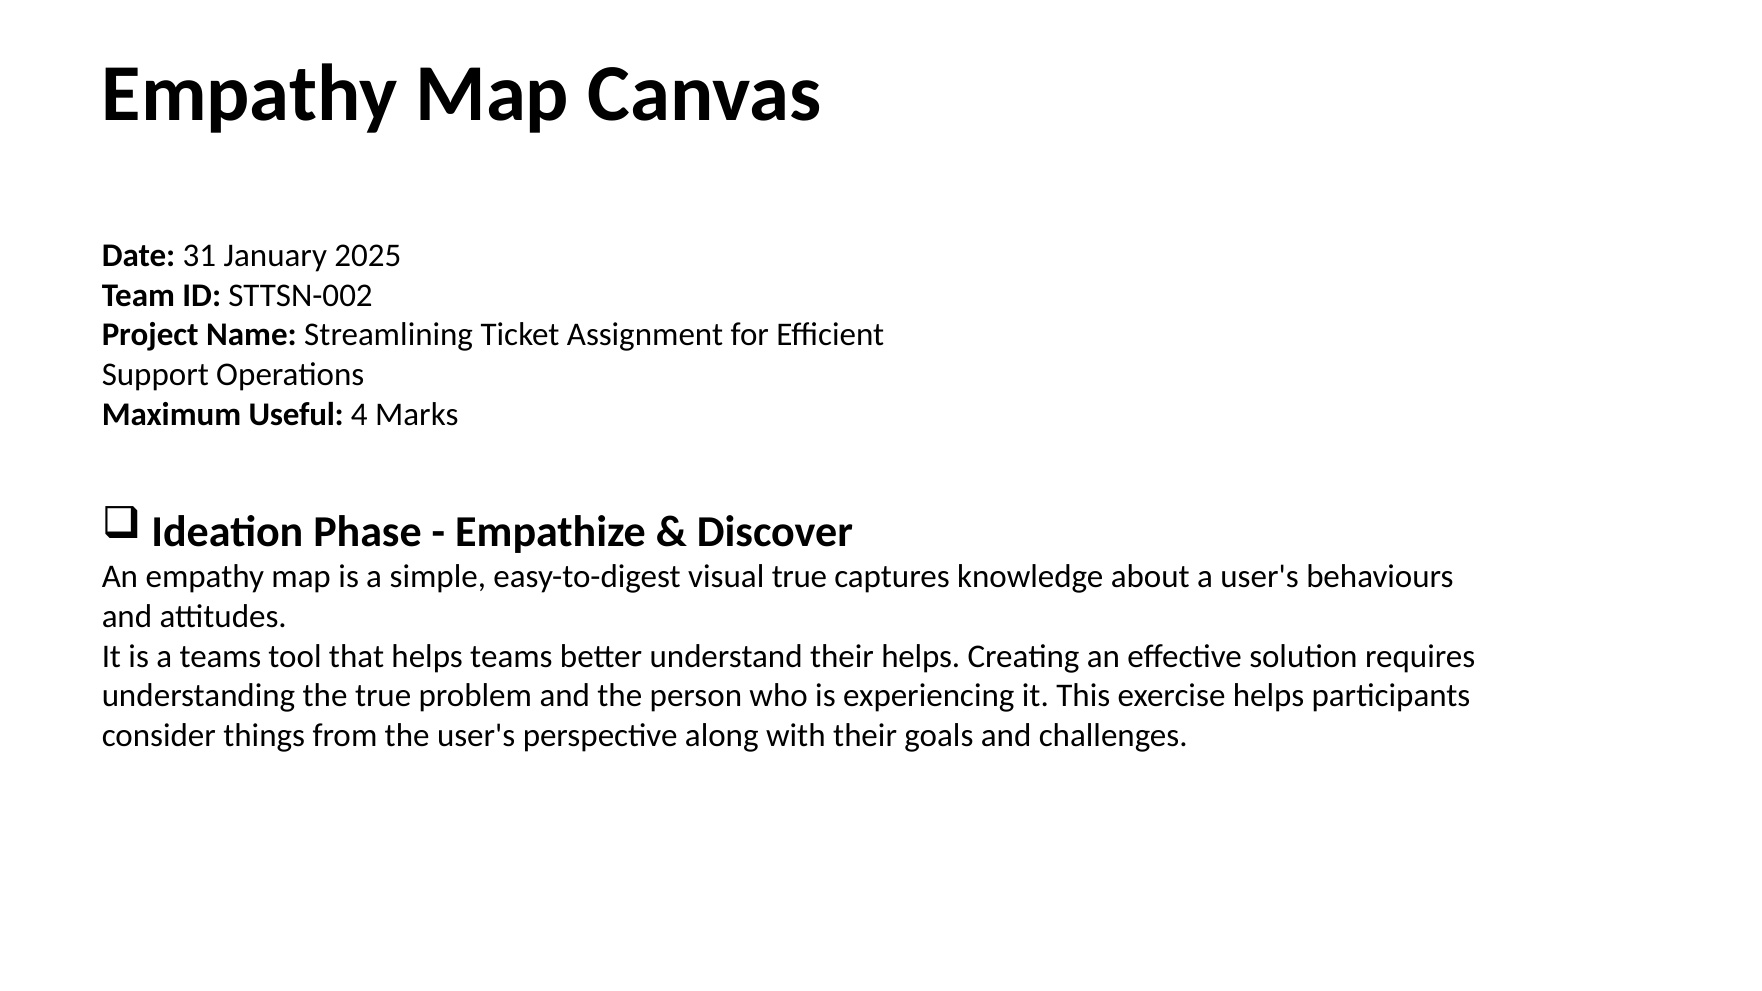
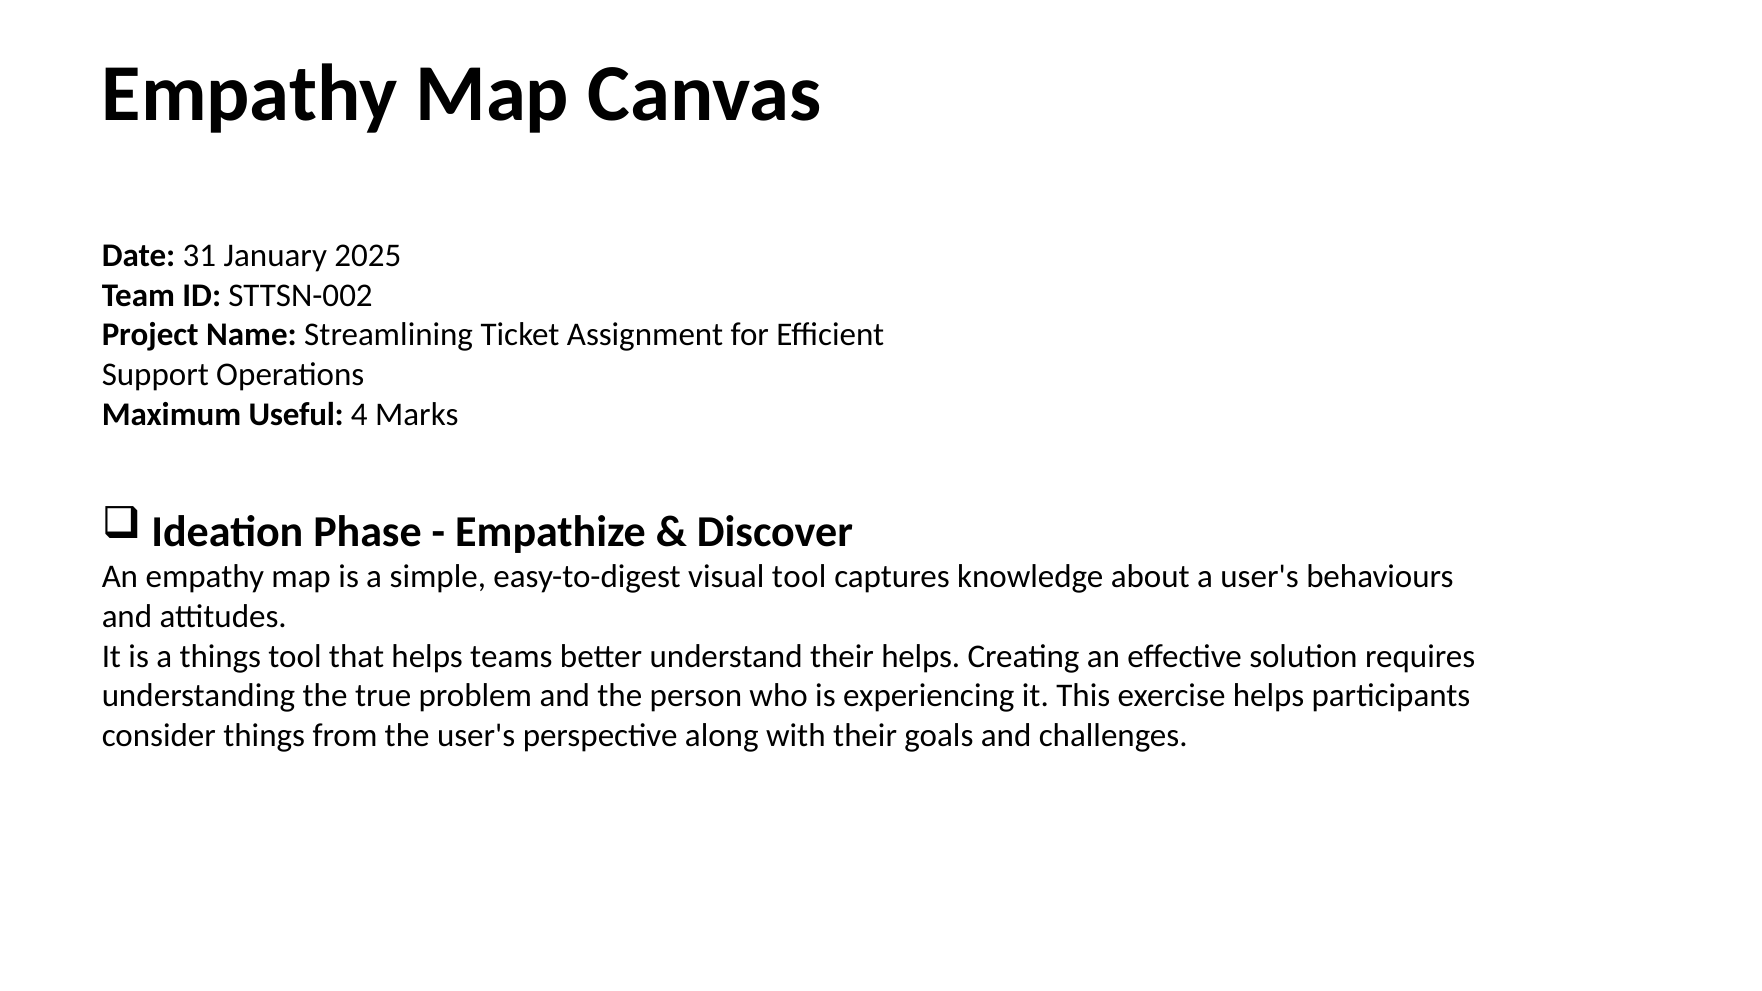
visual true: true -> tool (799, 577)
a teams: teams -> things (220, 656)
